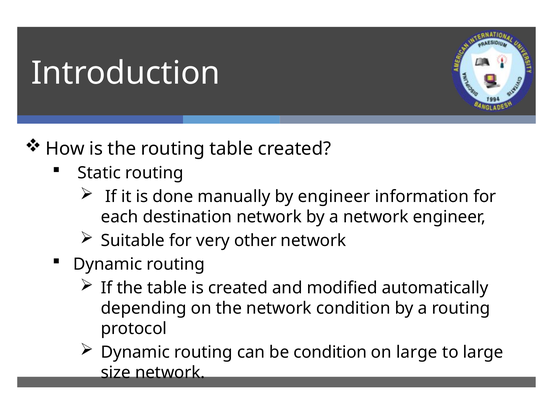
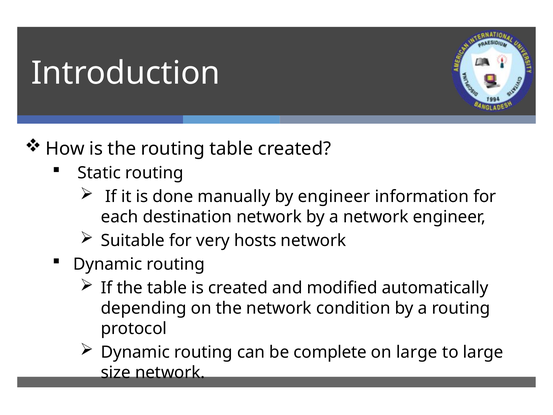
other: other -> hosts (255, 241)
be condition: condition -> complete (330, 352)
